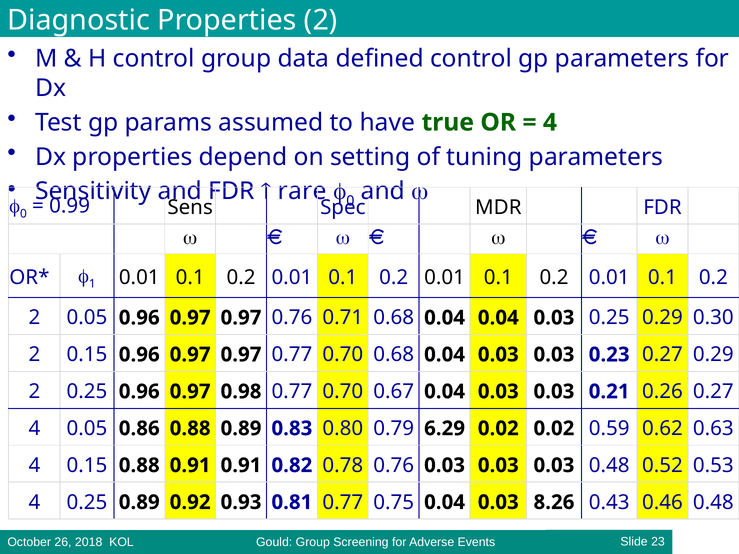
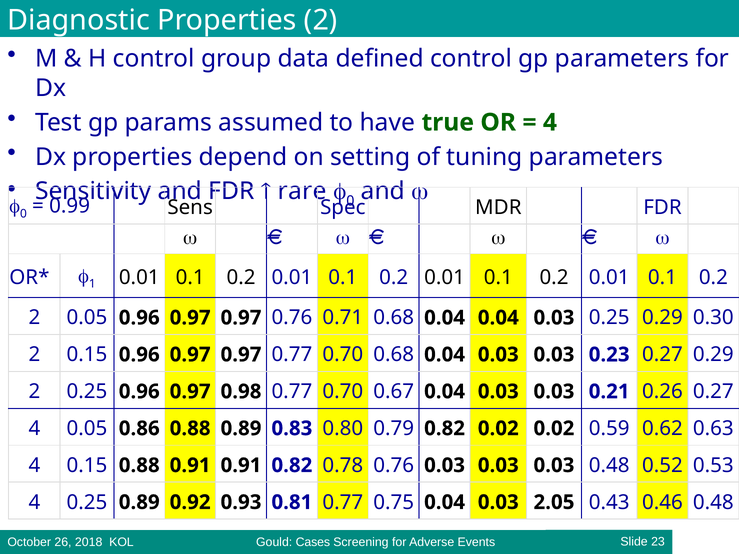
0.79 6.29: 6.29 -> 0.82 (445, 429)
8.26: 8.26 -> 2.05 (554, 502)
Gould Group: Group -> Cases (313, 542)
